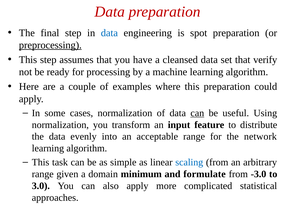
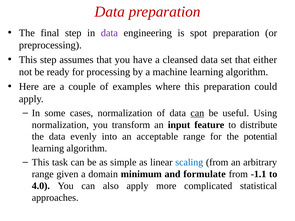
data colour: blue -> purple (109, 33)
preprocessing underline: present -> none (50, 45)
verify: verify -> either (265, 60)
network: network -> potential (260, 137)
-3.0: -3.0 -> -1.1 (258, 174)
3.0: 3.0 -> 4.0 (41, 186)
